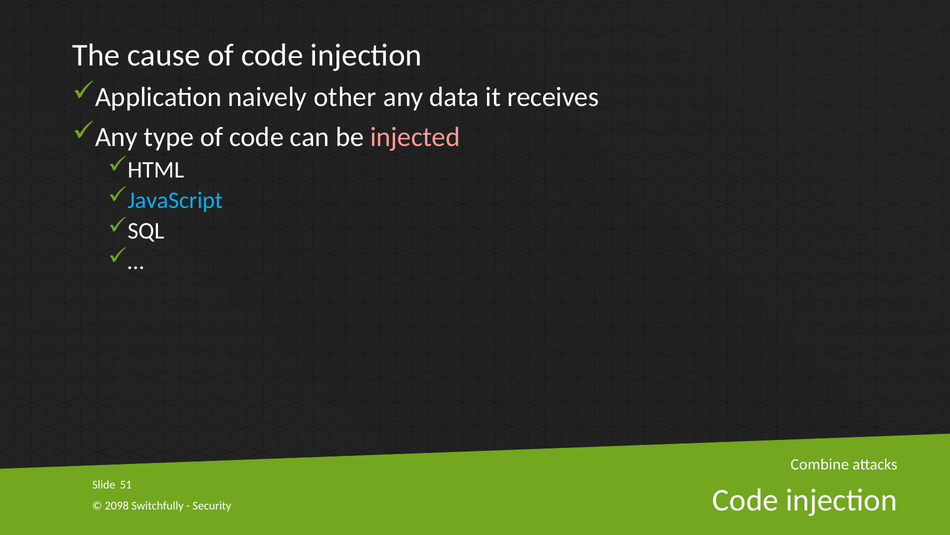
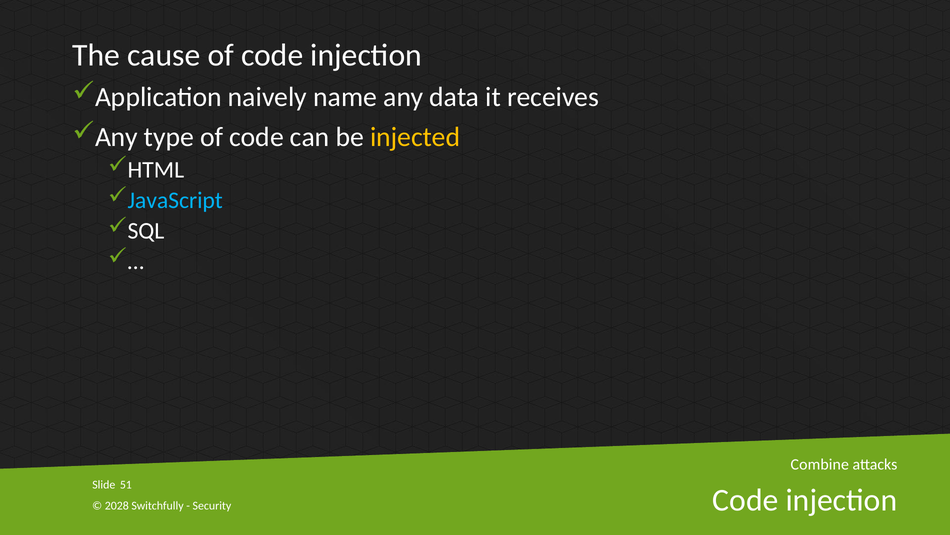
other: other -> name (345, 97)
injected colour: pink -> yellow (415, 137)
2098: 2098 -> 2028 (117, 505)
